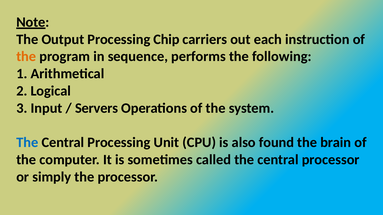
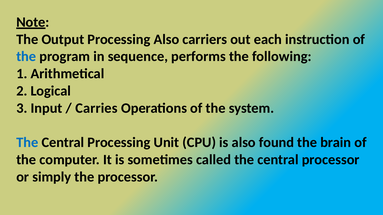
Processing Chip: Chip -> Also (166, 39)
the colour: orange -> blue (26, 57)
Servers: Servers -> Carries (96, 108)
